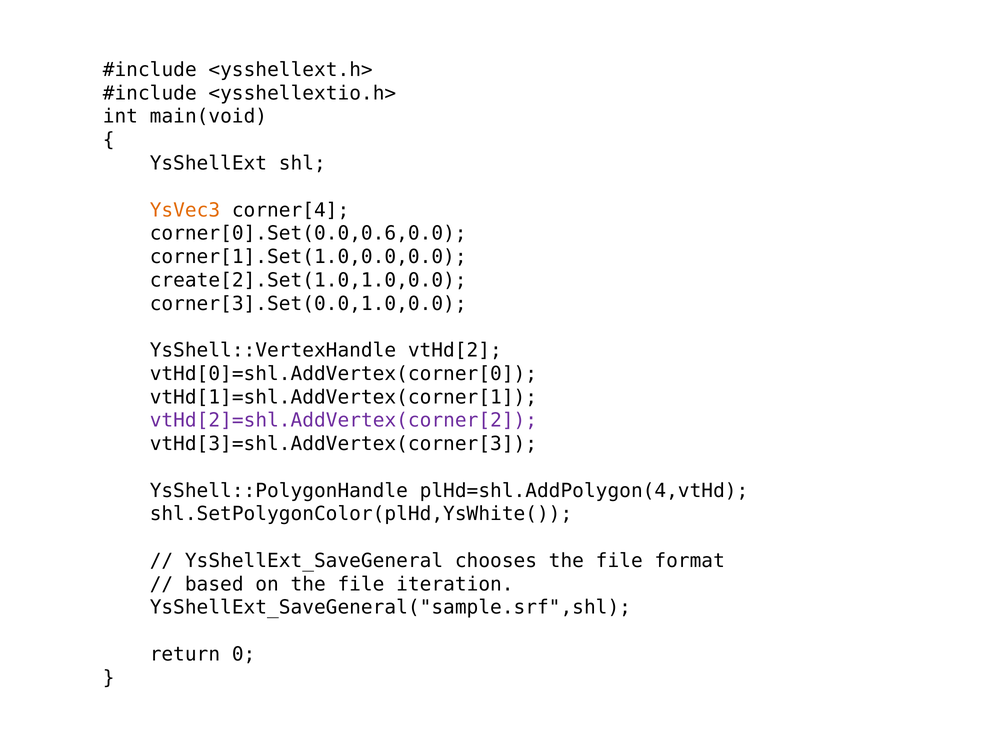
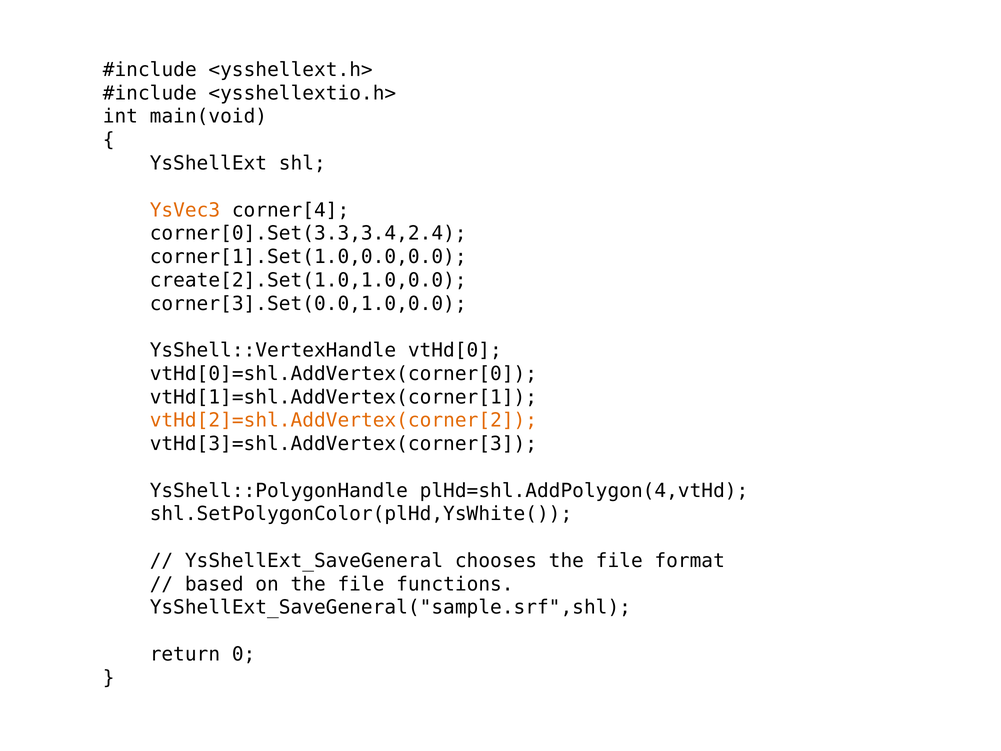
corner[0].Set(0.0,0.6,0.0: corner[0].Set(0.0,0.6,0.0 -> corner[0].Set(3.3,3.4,2.4 (308, 233)
vtHd[2: vtHd[2 -> vtHd[0 (455, 350)
vtHd[2]=shl.AddVertex(corner[2 colour: purple -> orange (343, 420)
iteration: iteration -> functions (455, 584)
